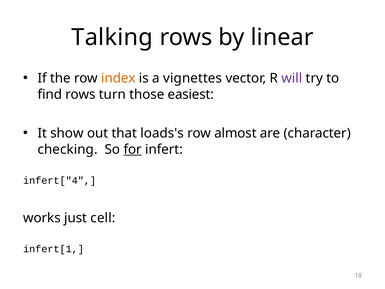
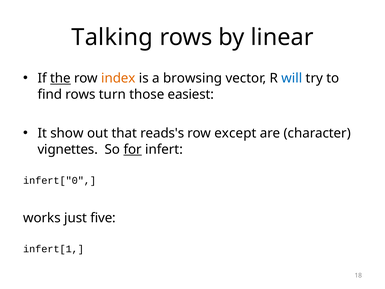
the underline: none -> present (60, 78)
vignettes: vignettes -> browsing (193, 78)
will colour: purple -> blue (292, 78)
loads's: loads's -> reads's (162, 133)
almost: almost -> except (235, 133)
checking: checking -> vignettes (68, 149)
infert["4: infert["4 -> infert["0 (60, 180)
cell: cell -> five (103, 218)
